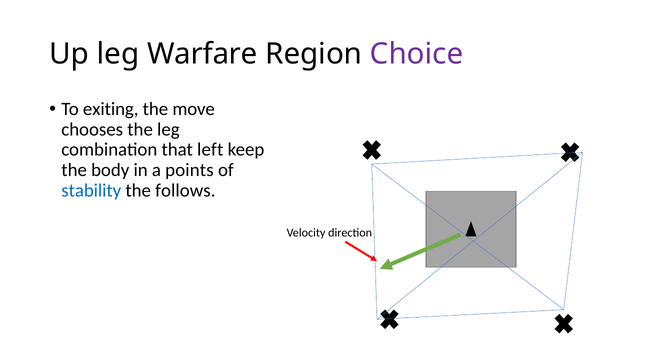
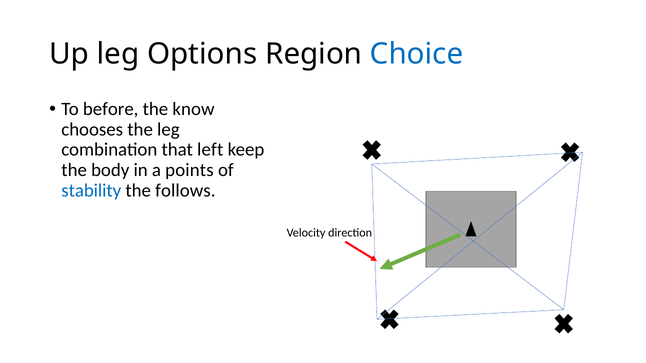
Warfare: Warfare -> Options (202, 54)
Choice colour: purple -> blue (417, 54)
exiting: exiting -> before (111, 109)
move: move -> know (193, 109)
